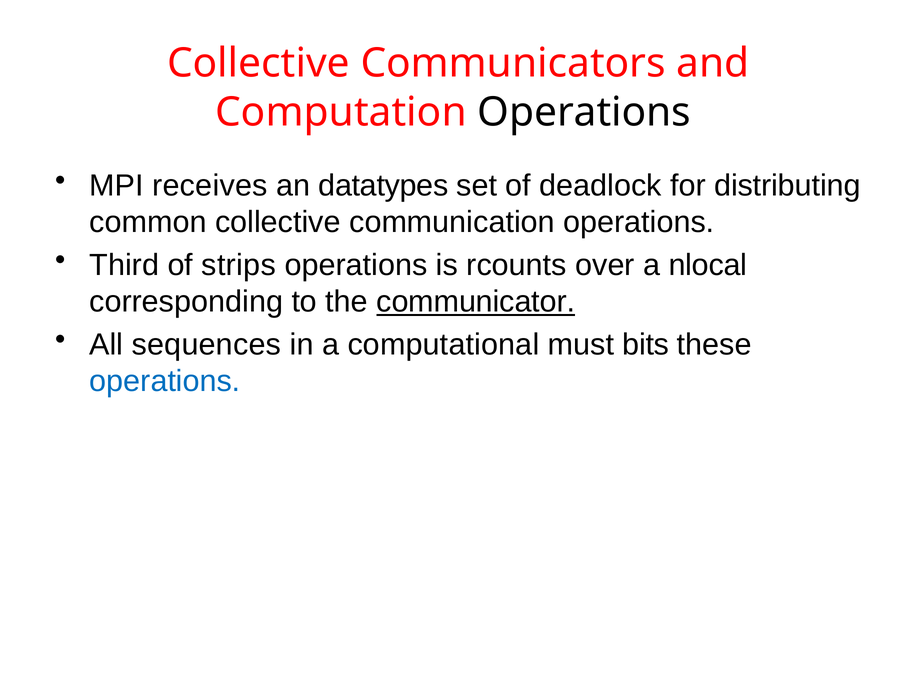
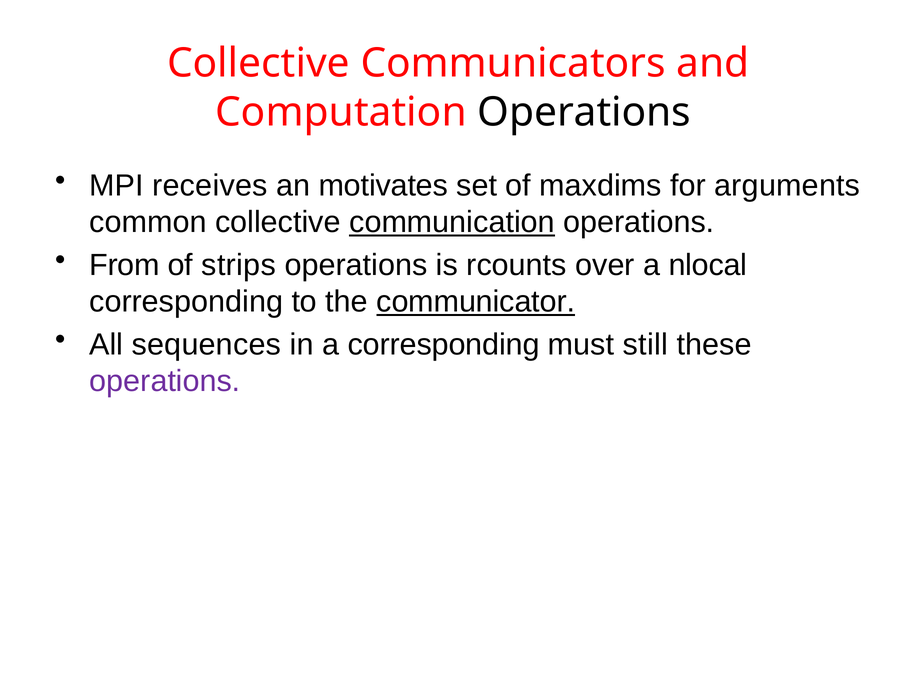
datatypes: datatypes -> motivates (383, 186)
deadlock: deadlock -> maxdims (601, 186)
distributing: distributing -> arguments (787, 186)
communication underline: none -> present (452, 222)
Third: Third -> From (124, 265)
a computational: computational -> corresponding (444, 344)
bits: bits -> still (645, 344)
operations colour: blue -> purple (165, 381)
